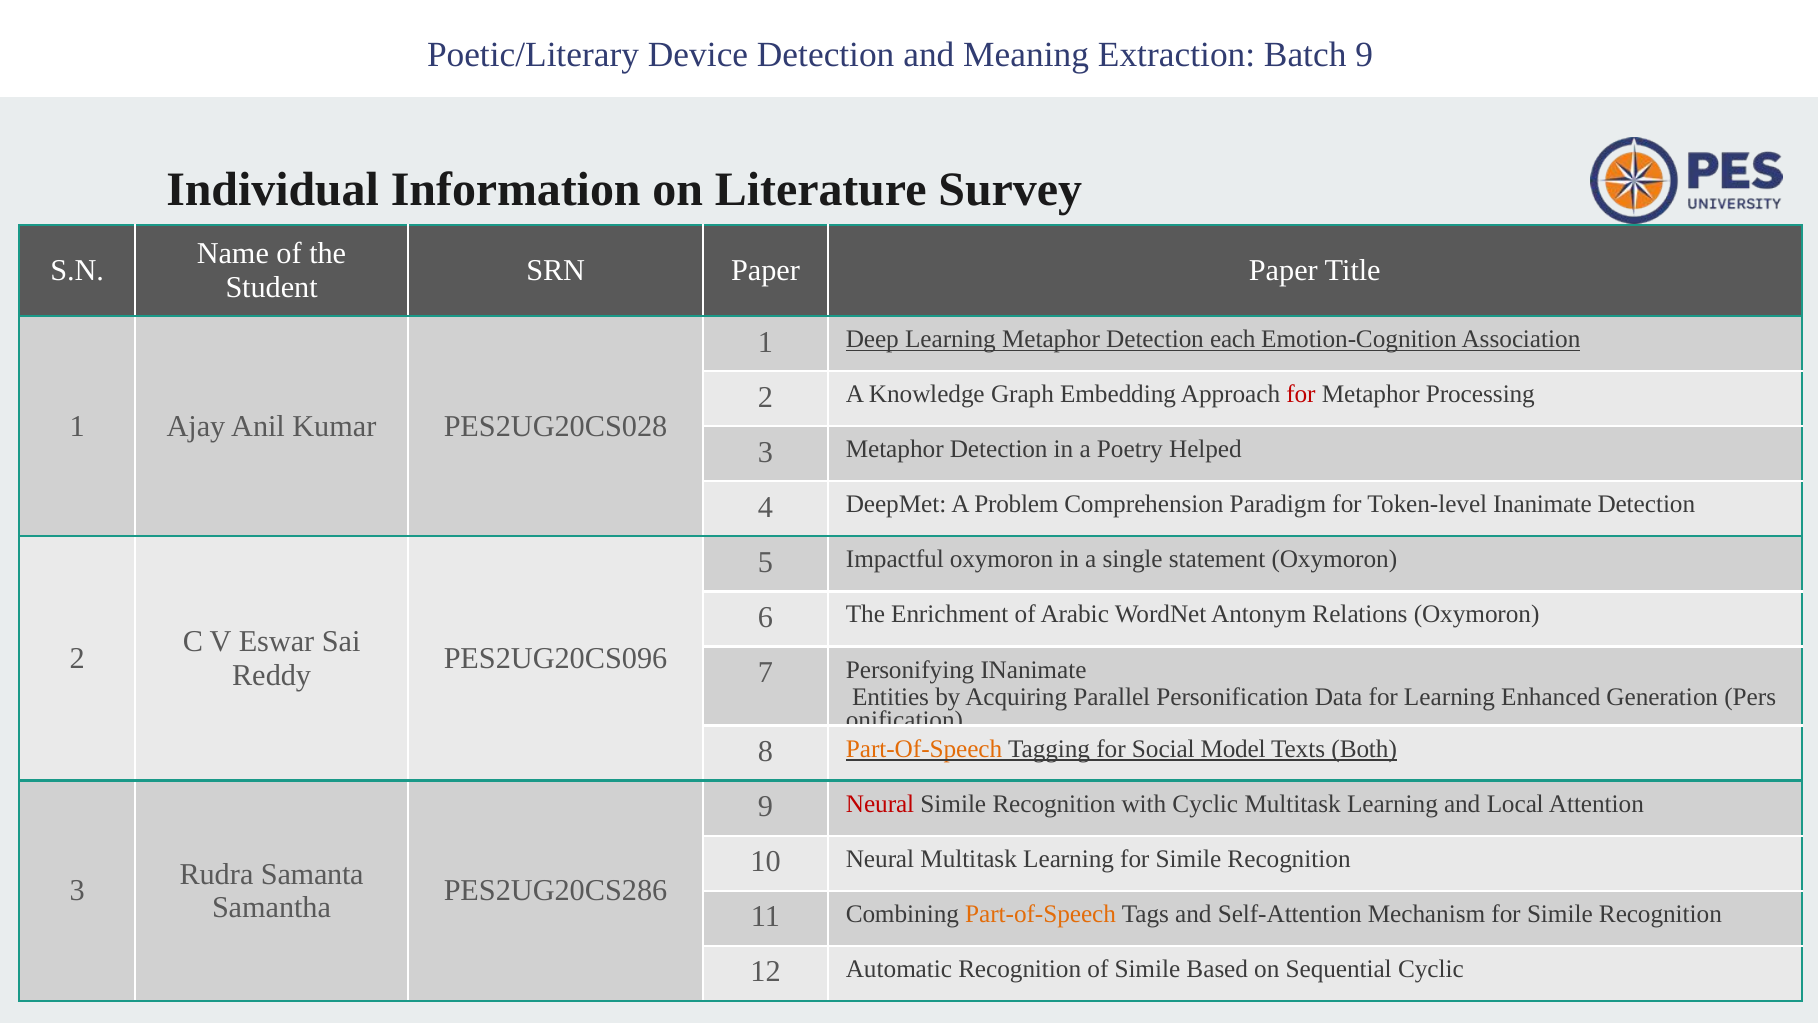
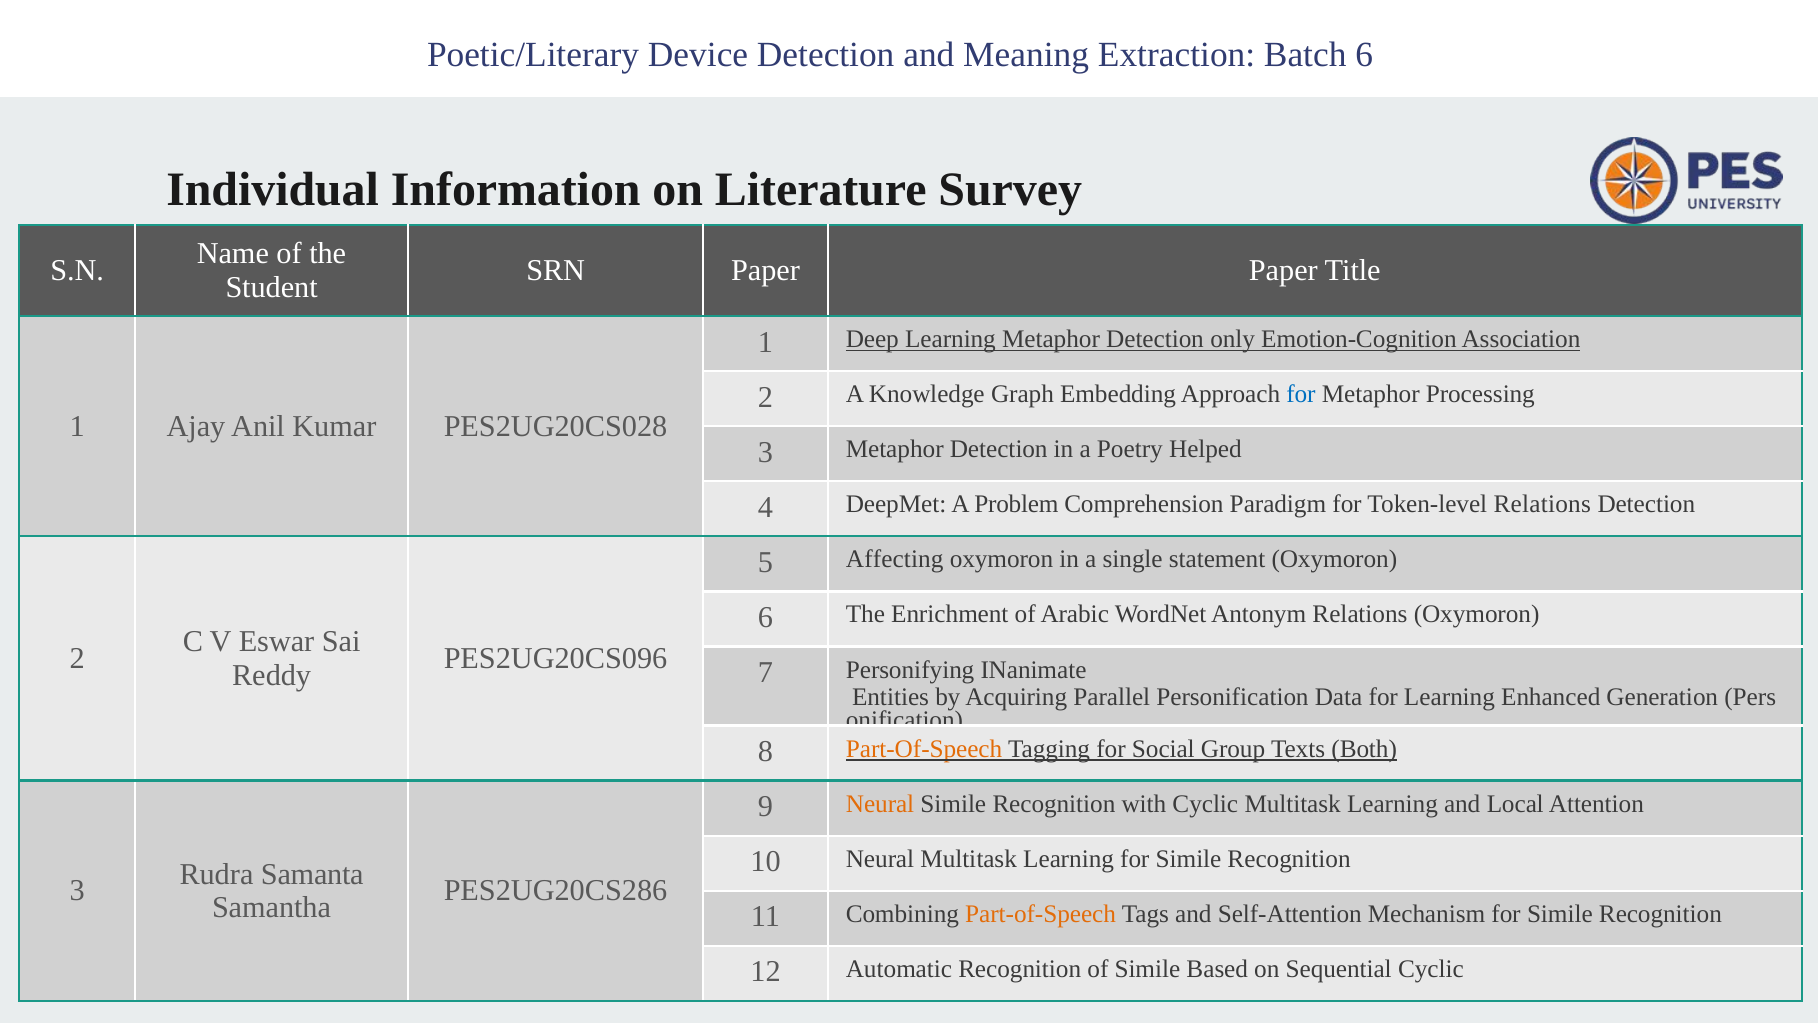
Batch 9: 9 -> 6 (1364, 55)
each: each -> only (1233, 339)
for colour: red -> blue (1301, 394)
Token-level Inanimate: Inanimate -> Relations (1542, 504)
Impactful: Impactful -> Affecting (895, 559)
Model: Model -> Group (1233, 748)
Neural colour: red -> orange (880, 803)
